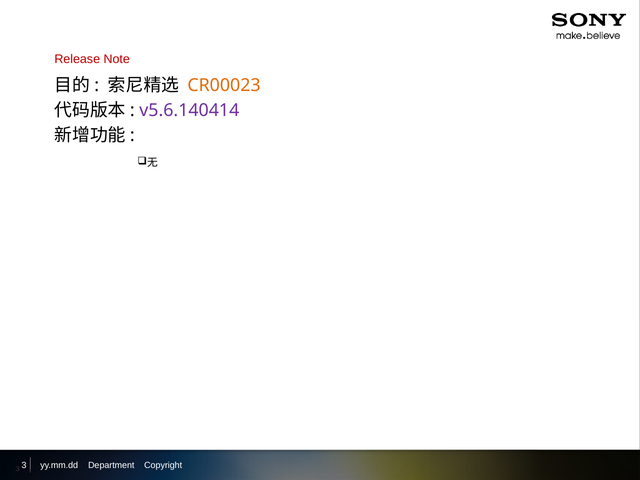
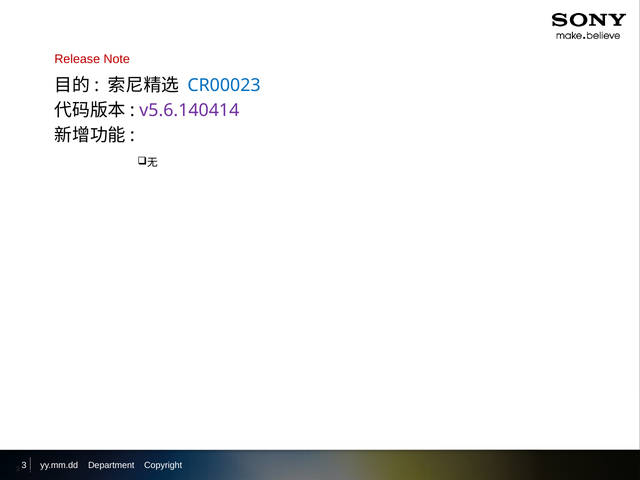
CR00023 colour: orange -> blue (224, 85)
